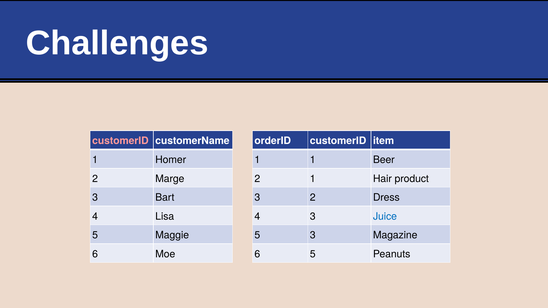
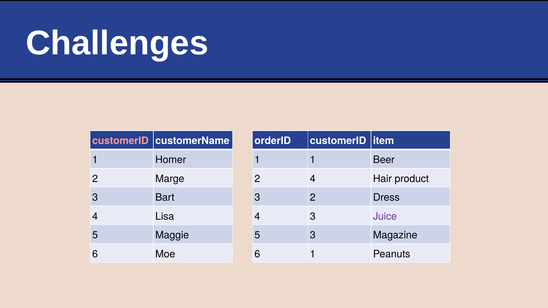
2 1: 1 -> 4 (313, 179)
Juice colour: blue -> purple (385, 217)
6 5: 5 -> 1 (313, 254)
